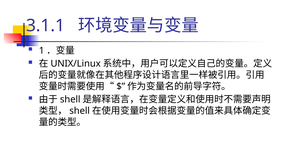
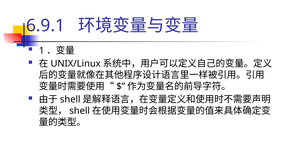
3.1.1: 3.1.1 -> 6.9.1 (46, 25)
